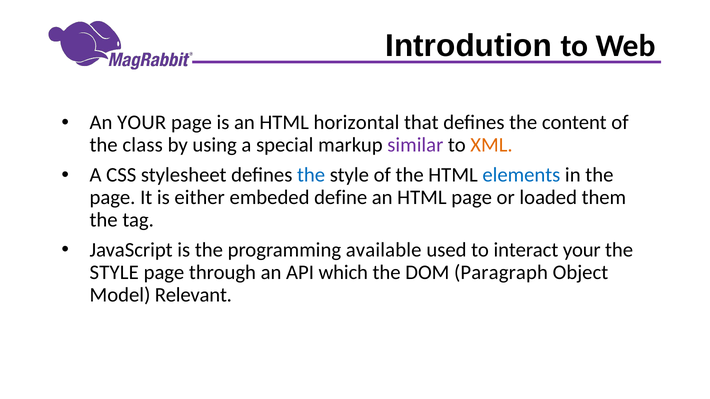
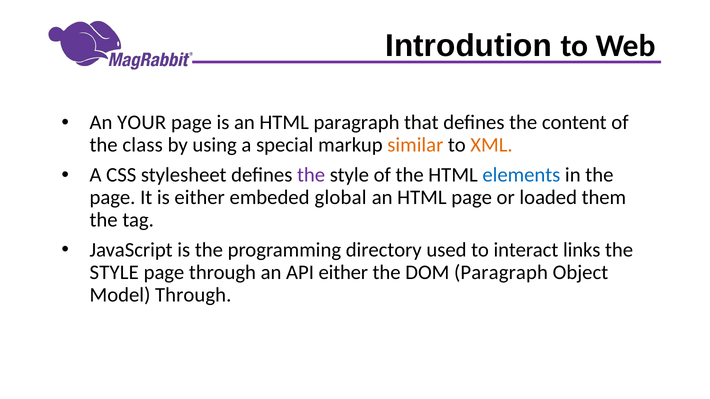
HTML horizontal: horizontal -> paragraph (357, 123)
similar colour: purple -> orange (415, 145)
the colour: blue -> purple (311, 175)
define: define -> global (341, 198)
available: available -> directory (384, 250)
interact your: your -> links (582, 250)
API which: which -> either (343, 273)
Model Relevant: Relevant -> Through (193, 295)
